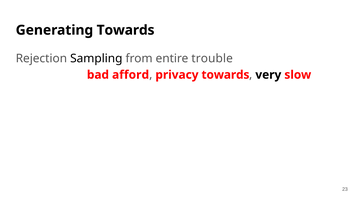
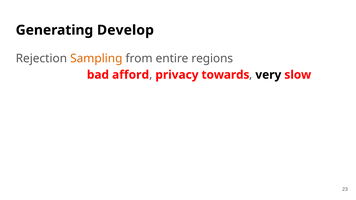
Generating Towards: Towards -> Develop (125, 30)
Sampling colour: black -> orange (96, 59)
trouble: trouble -> regions (212, 59)
